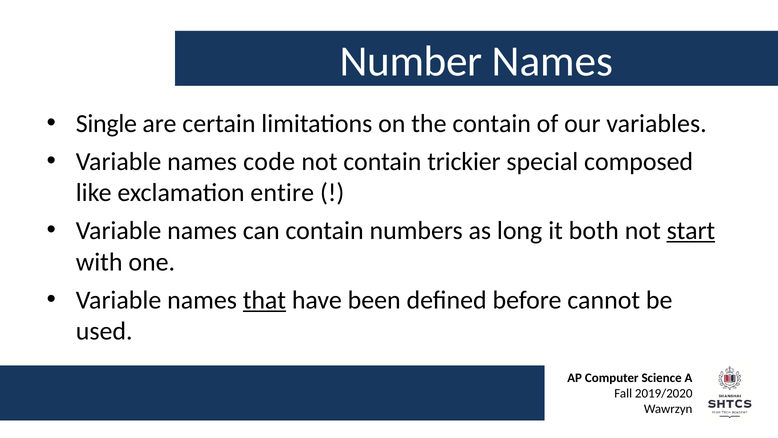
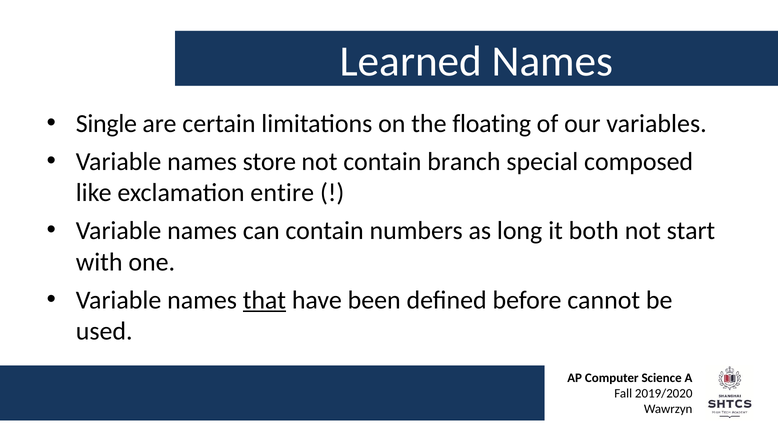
Number: Number -> Learned (411, 61)
the contain: contain -> floating (492, 123)
code: code -> store (269, 161)
trickier: trickier -> branch (464, 161)
start underline: present -> none (691, 231)
